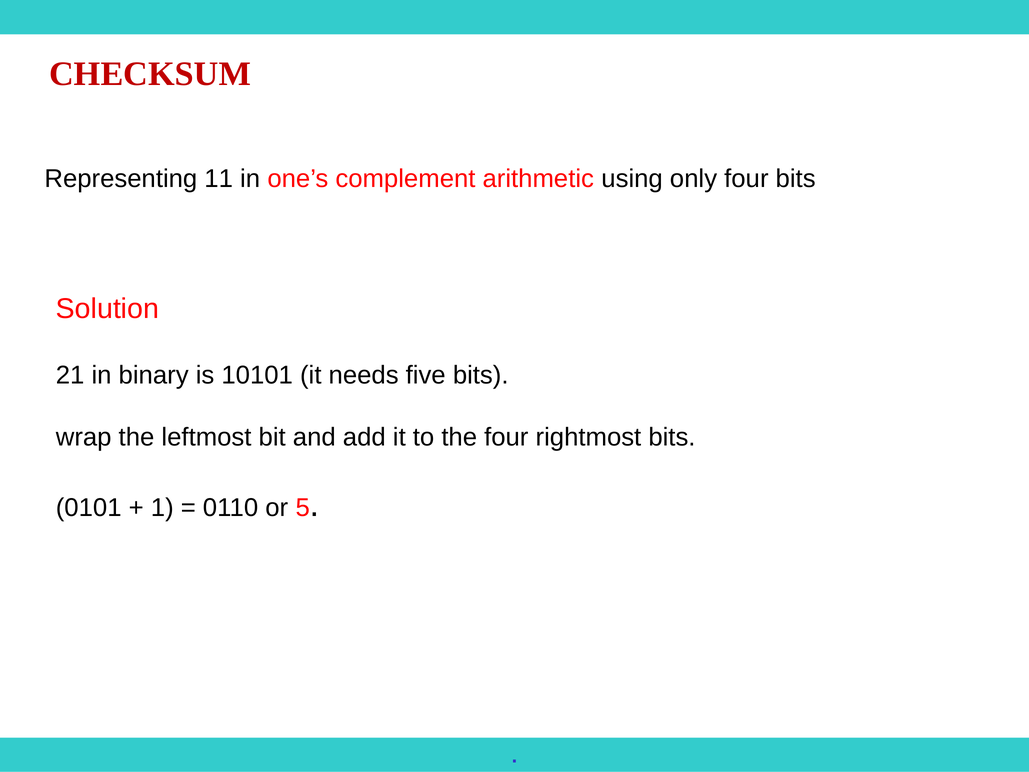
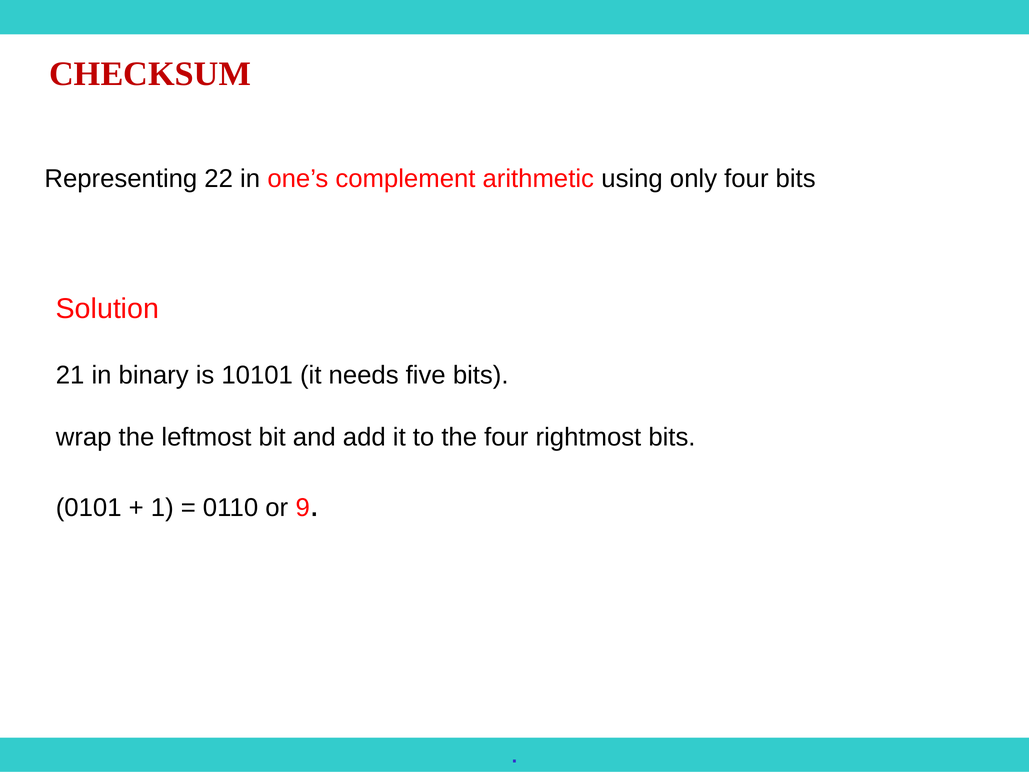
11: 11 -> 22 (219, 179)
5: 5 -> 9 (303, 507)
